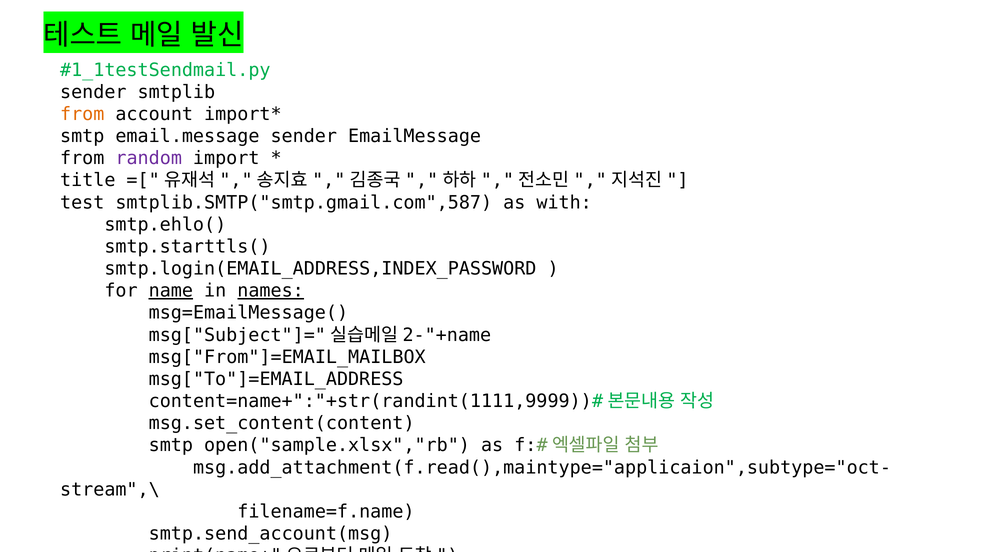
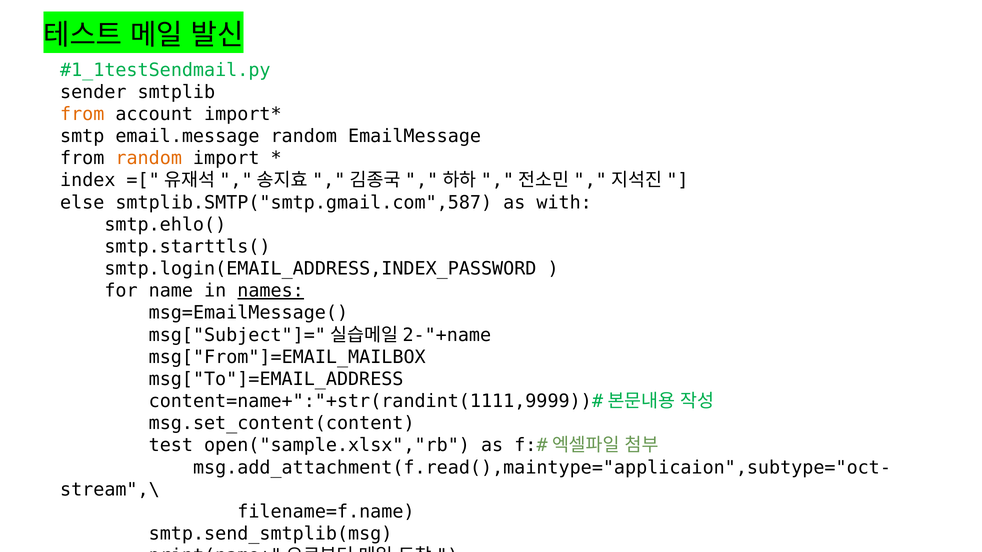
email.message sender: sender -> random (304, 136)
random colour: purple -> orange (149, 158)
title: title -> index (88, 181)
test: test -> else (82, 203)
name underline: present -> none (171, 291)
smtp: smtp -> test (171, 446)
smtp.send_account(msg: smtp.send_account(msg -> smtp.send_smtplib(msg (271, 534)
